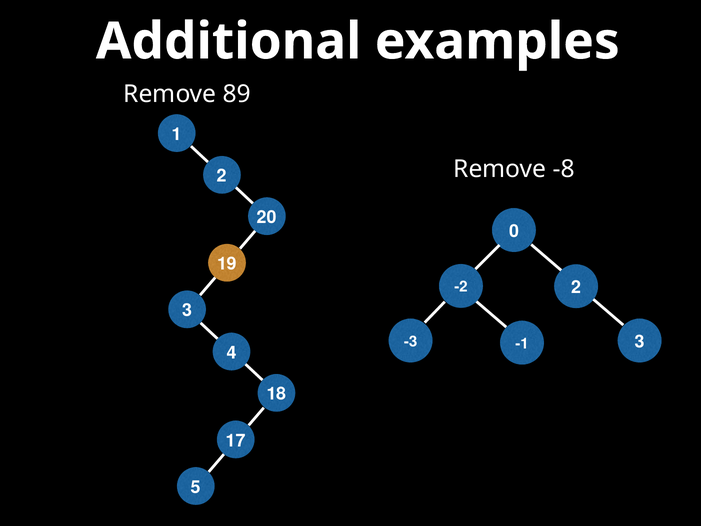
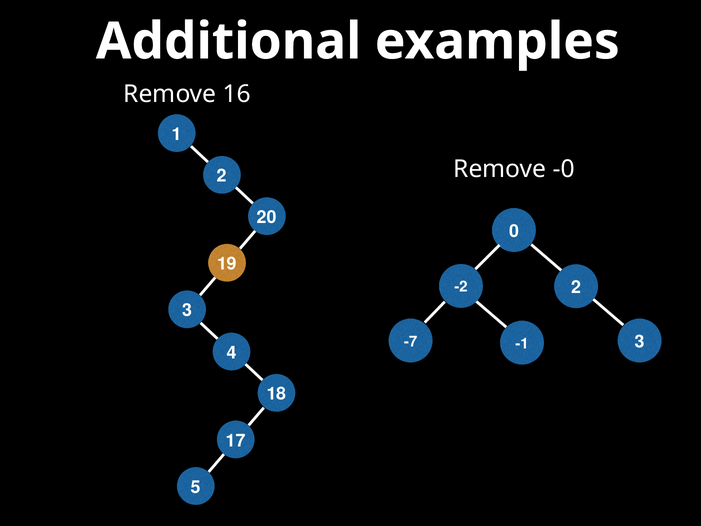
89: 89 -> 16 (237, 94)
-8: -8 -> -0 (564, 169)
-3: -3 -> -7 (411, 341)
